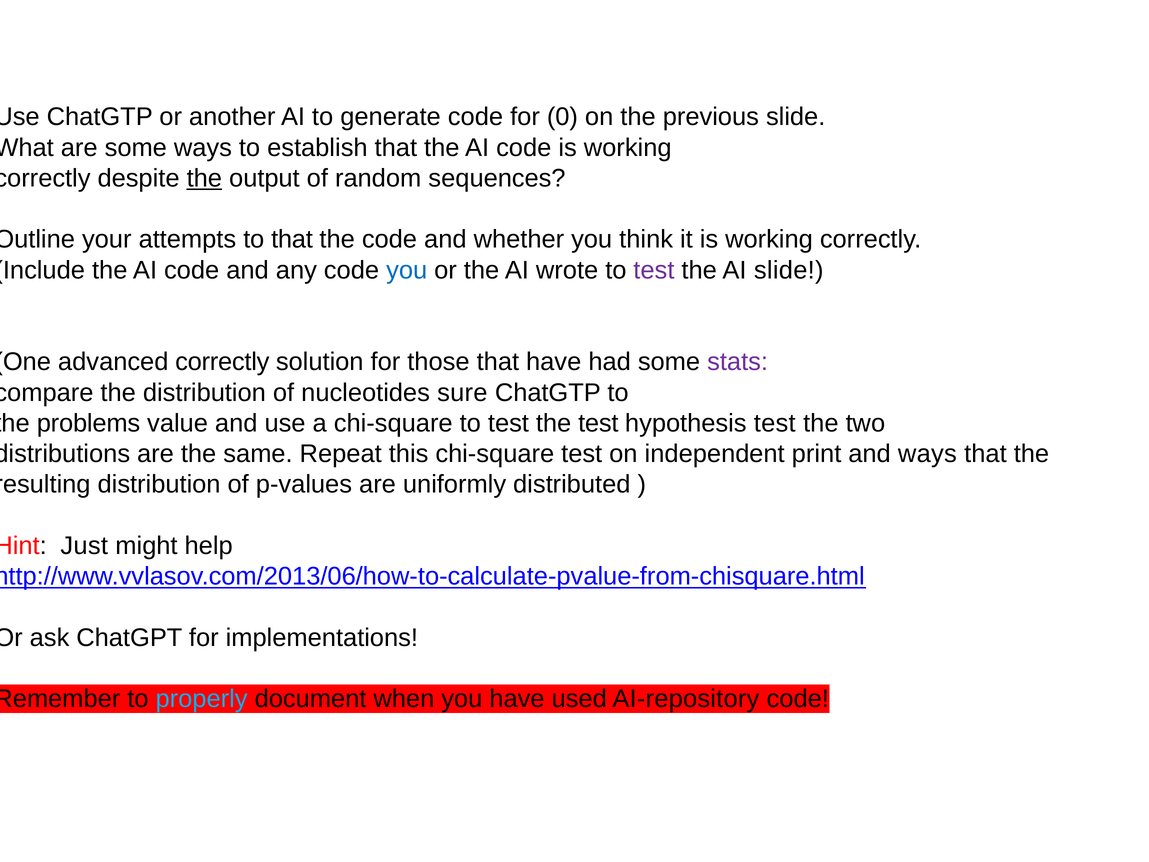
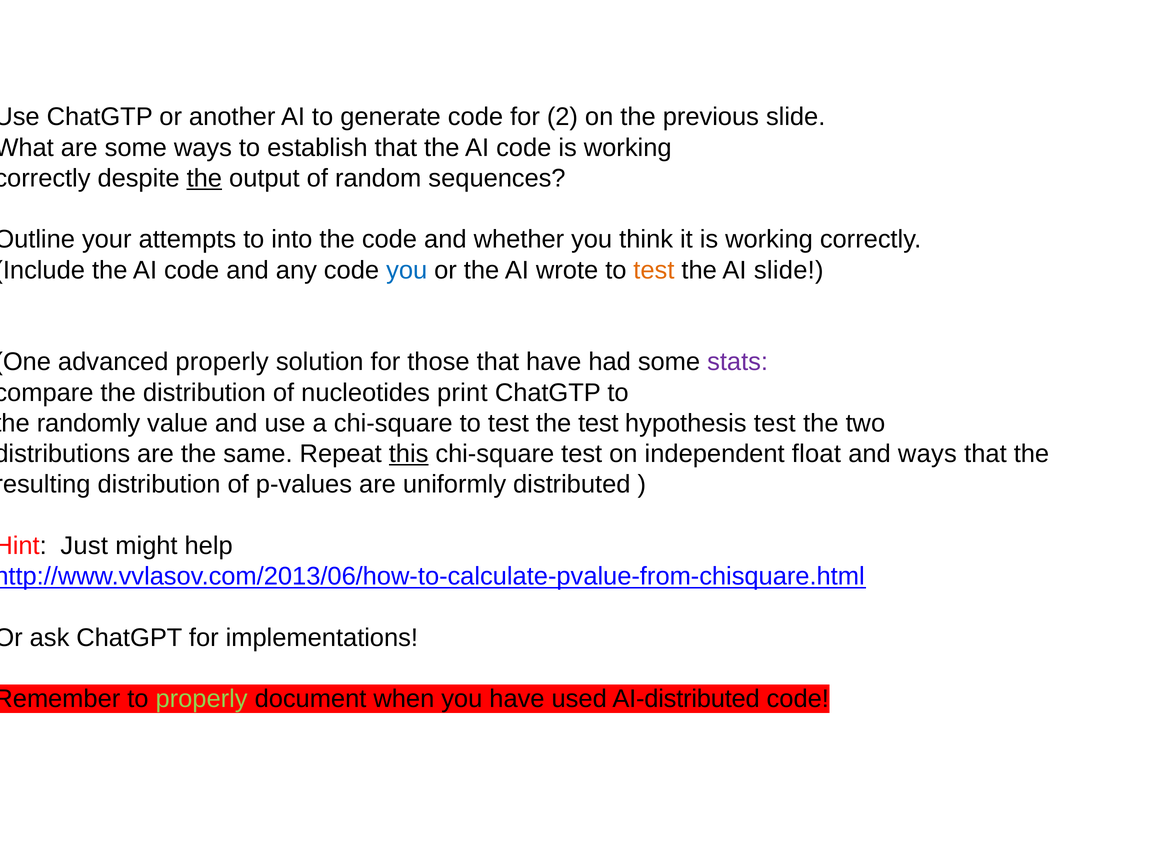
0: 0 -> 2 (562, 117)
to that: that -> into (292, 239)
test colour: purple -> orange (654, 270)
advanced correctly: correctly -> properly (222, 362)
sure: sure -> print (462, 393)
problems: problems -> randomly (88, 423)
this underline: none -> present (409, 454)
print: print -> float (816, 454)
properly colour: light blue -> light green (202, 699)
AI-repository: AI-repository -> AI-distributed (686, 699)
